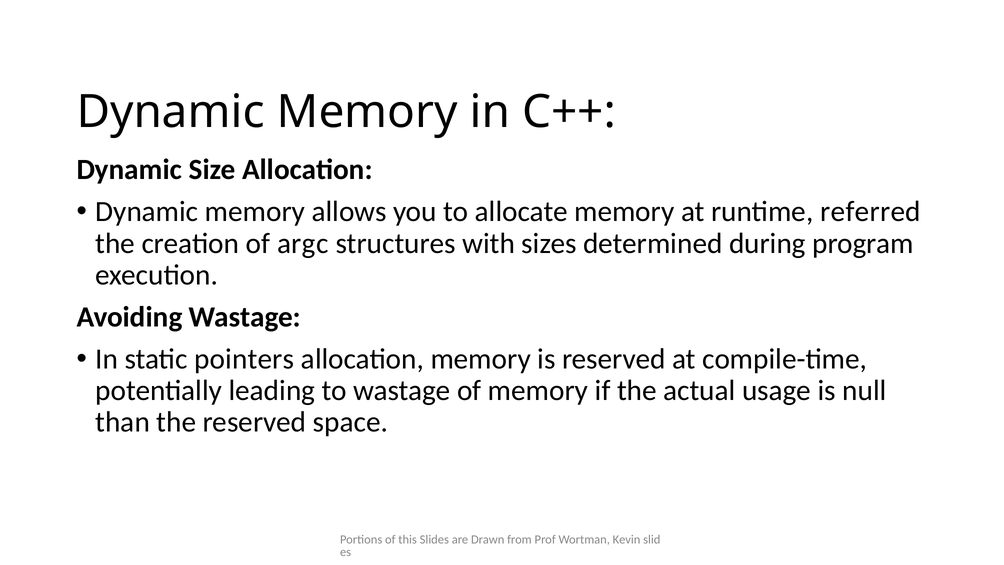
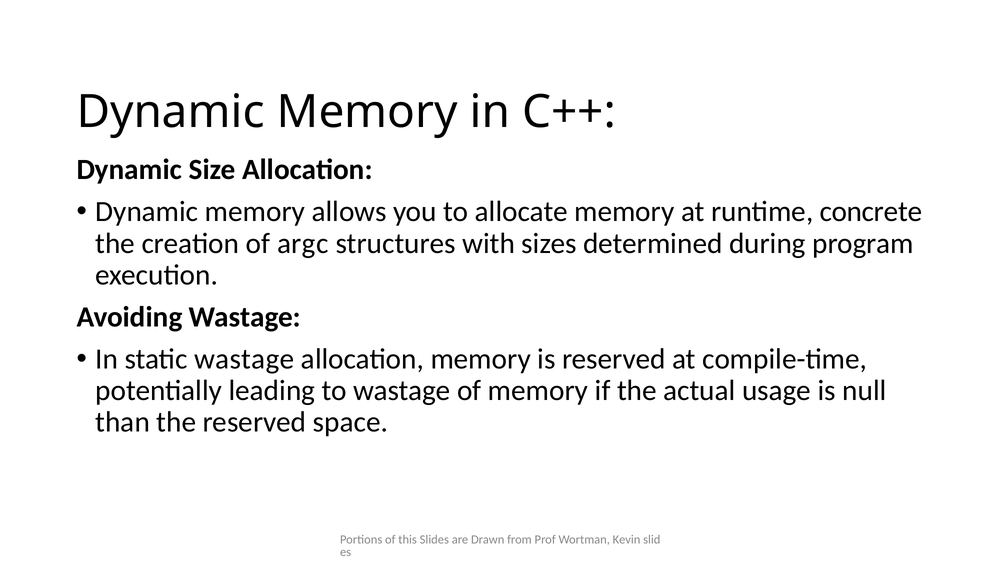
referred: referred -> concrete (871, 212)
static pointers: pointers -> wastage (244, 359)
